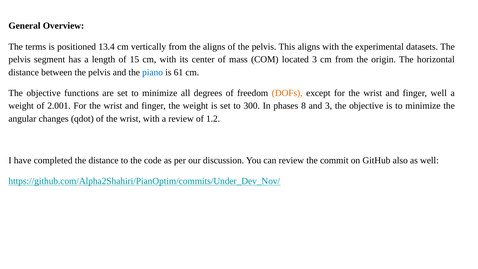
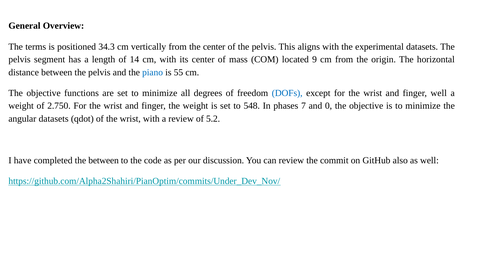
13.4: 13.4 -> 34.3 (107, 47)
the aligns: aligns -> center (214, 47)
15: 15 -> 14 (134, 59)
located 3: 3 -> 9 (315, 59)
61: 61 -> 55 (178, 72)
DOFs colour: orange -> blue (287, 93)
2.001: 2.001 -> 2.750 (59, 106)
300: 300 -> 548 (252, 106)
8: 8 -> 7 (303, 106)
and 3: 3 -> 0 (329, 106)
angular changes: changes -> datasets (54, 119)
1.2: 1.2 -> 5.2 (213, 119)
the distance: distance -> between (104, 160)
